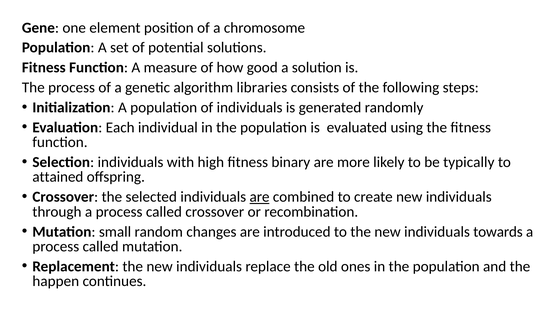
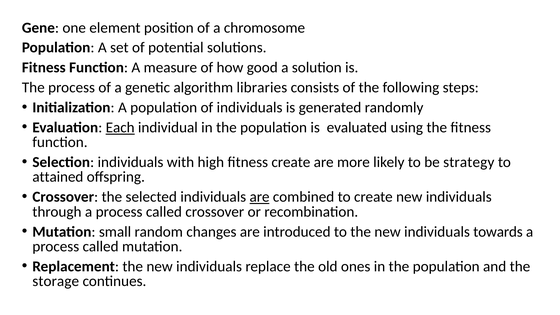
Each underline: none -> present (120, 128)
fitness binary: binary -> create (291, 162)
typically: typically -> strategy (469, 162)
happen: happen -> storage (56, 281)
